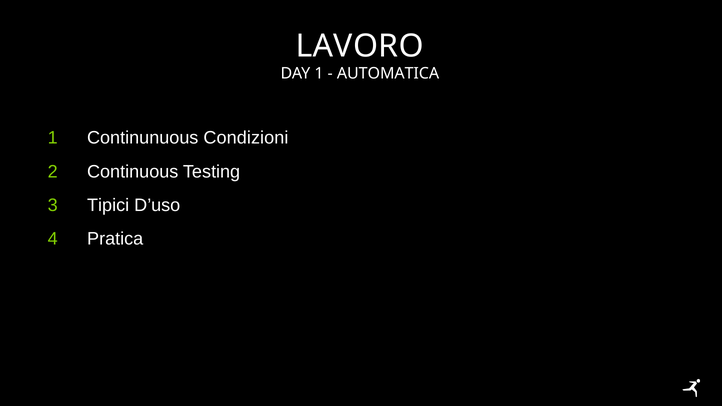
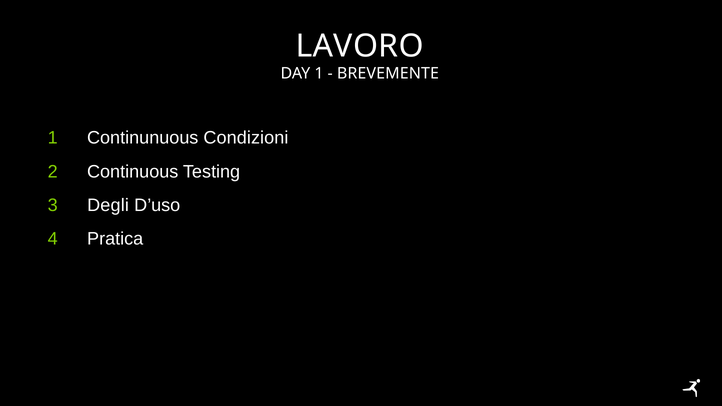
AUTOMATICA: AUTOMATICA -> BREVEMENTE (388, 74)
Tipici: Tipici -> Degli (108, 205)
